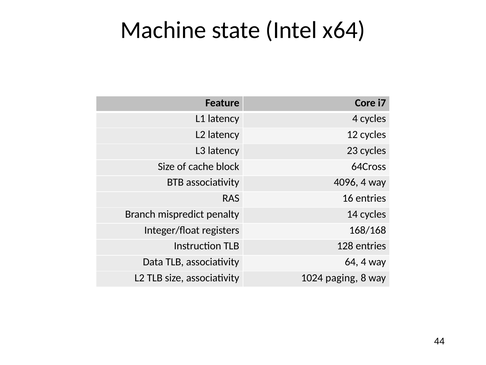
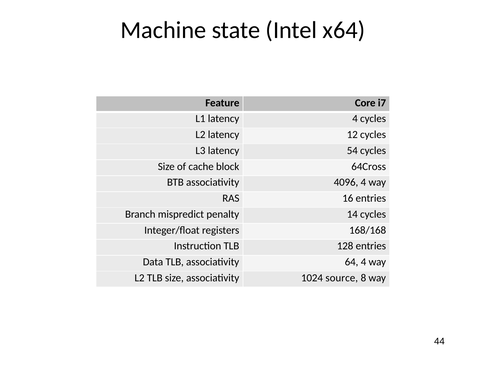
23: 23 -> 54 (352, 150)
paging: paging -> source (342, 278)
